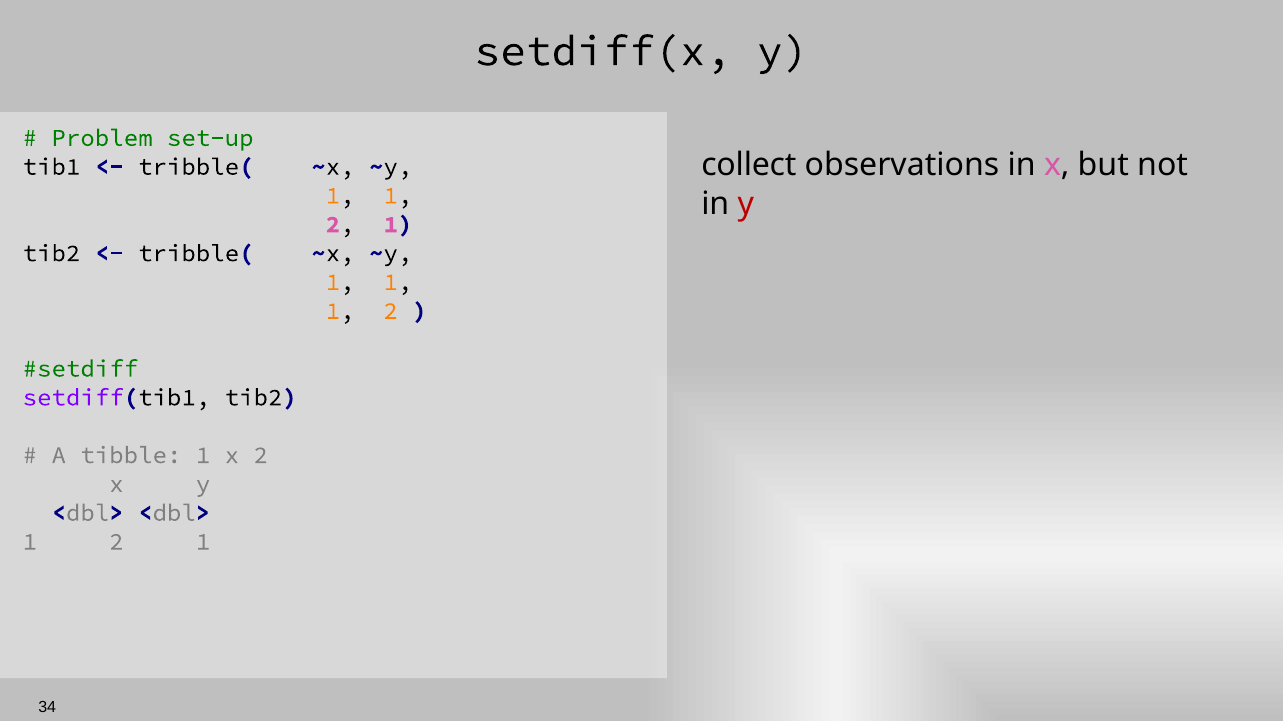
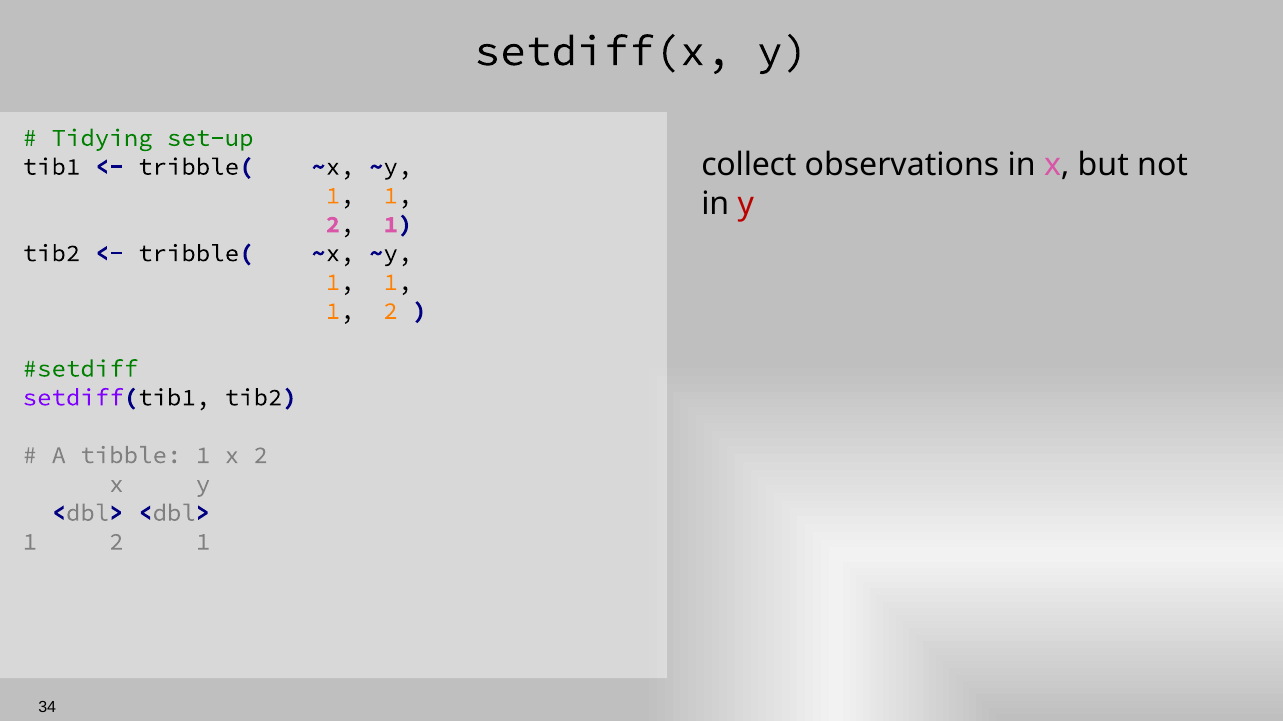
Problem: Problem -> Tidying (102, 138)
